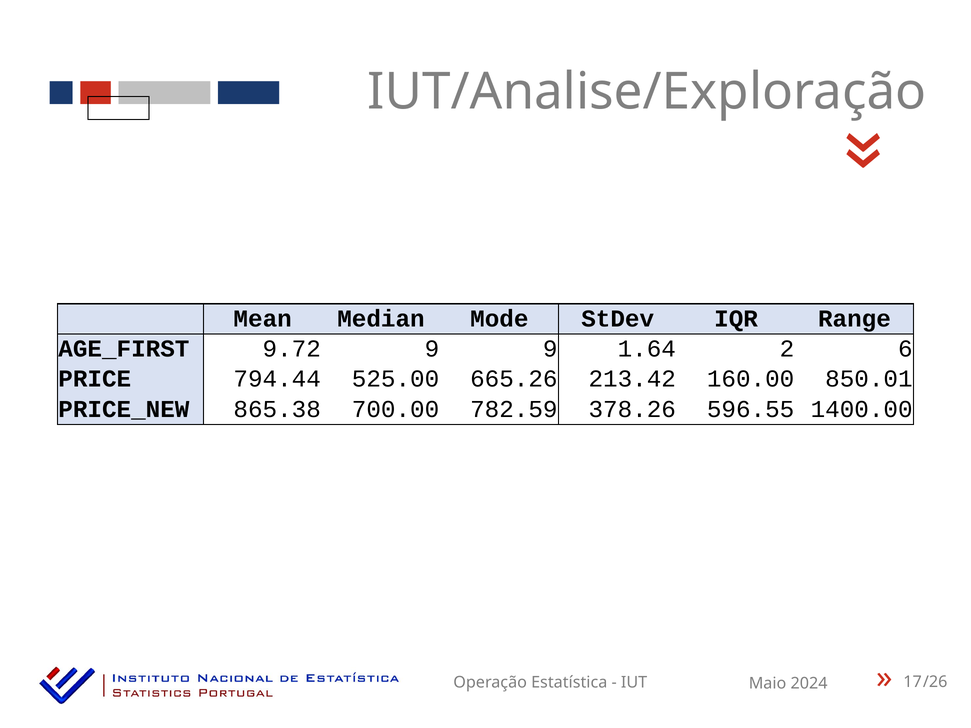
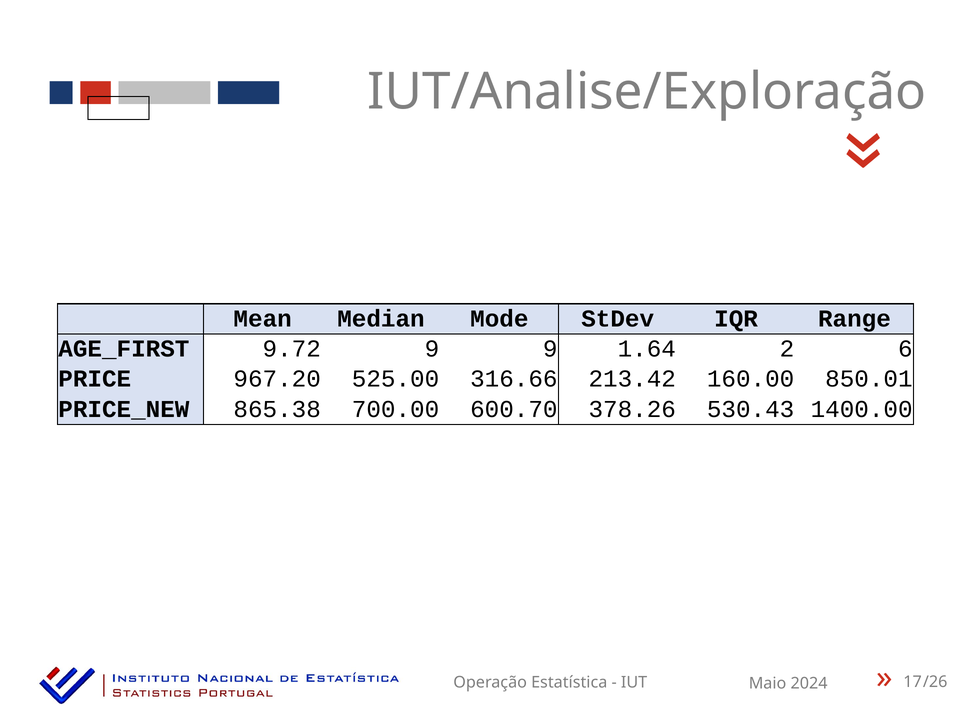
794.44: 794.44 -> 967.20 (277, 379)
665.26: 665.26 -> 316.66 (514, 379)
782.59: 782.59 -> 600.70 (514, 409)
596.55: 596.55 -> 530.43 (751, 409)
